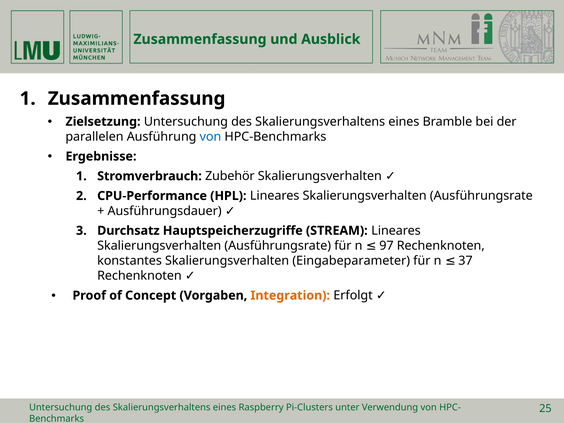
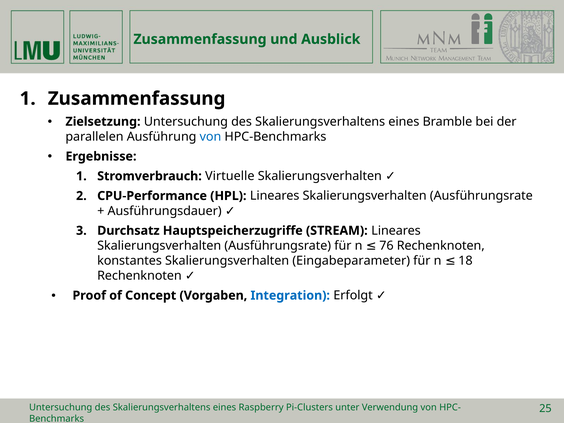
Zubehör: Zubehör -> Virtuelle (230, 176)
97: 97 -> 76 (386, 246)
37: 37 -> 18 (465, 261)
Integration colour: orange -> blue (290, 295)
